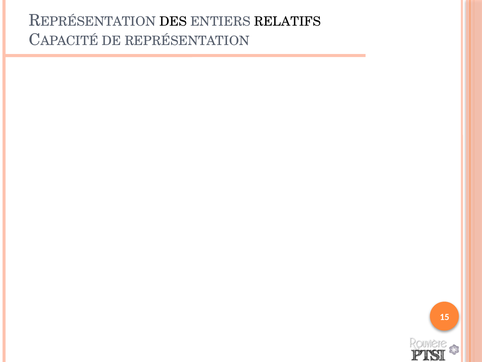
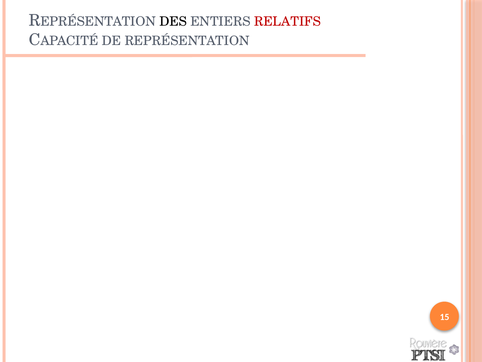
RELATIFS colour: black -> red (287, 21)
